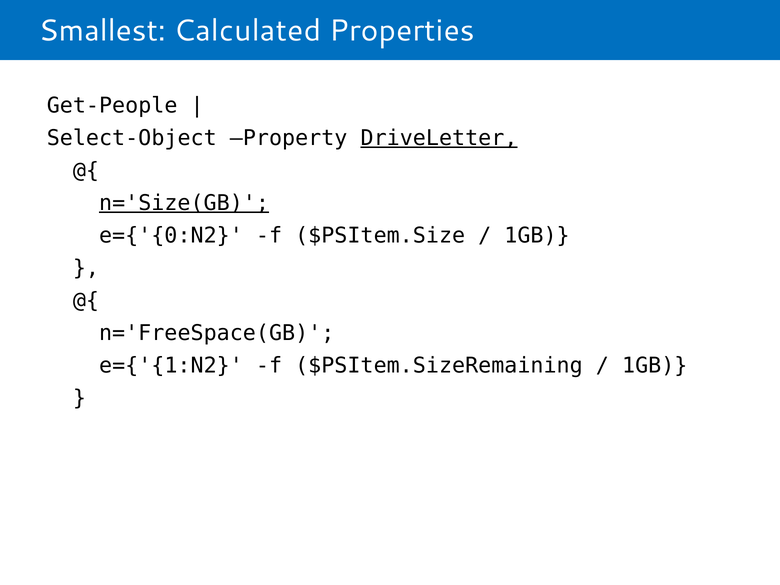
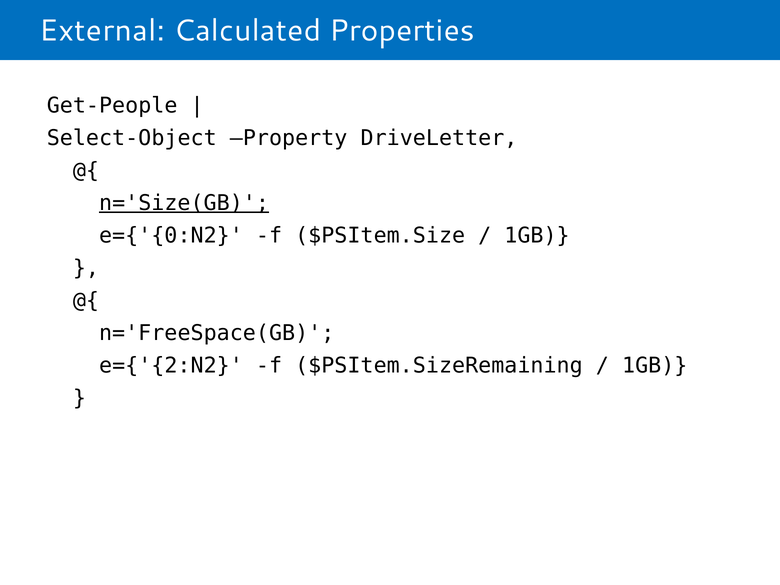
Smallest: Smallest -> External (102, 31)
DriveLetter underline: present -> none (439, 138)
e={'{1:N2: e={'{1:N2 -> e={'{2:N2 (171, 366)
